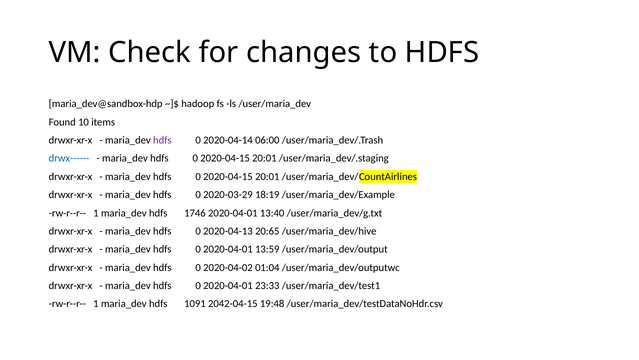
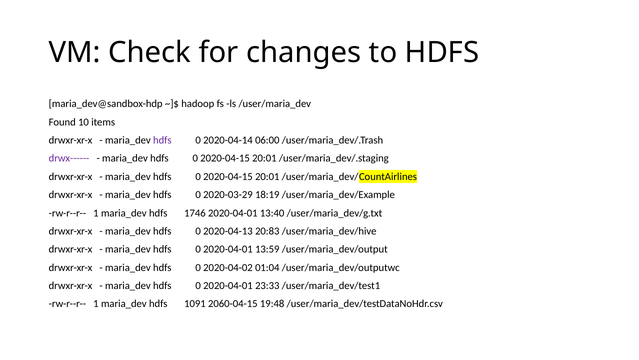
drwx------ colour: blue -> purple (69, 158)
20:65: 20:65 -> 20:83 (267, 231)
2042-04-15: 2042-04-15 -> 2060-04-15 (233, 303)
